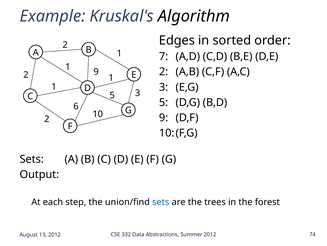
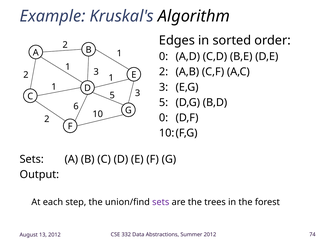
7: 7 -> 0 (164, 56)
2 9: 9 -> 3 (96, 72)
9: 9 -> 0 (164, 117)
sets colour: blue -> purple (161, 201)
